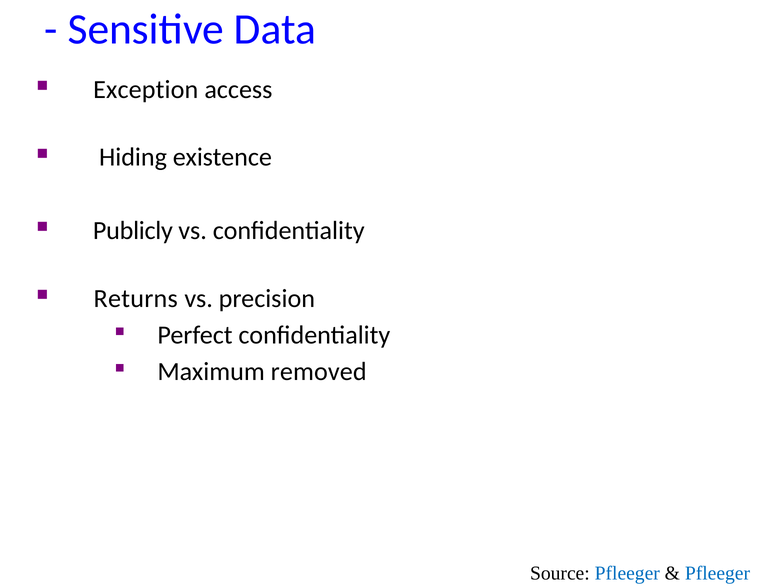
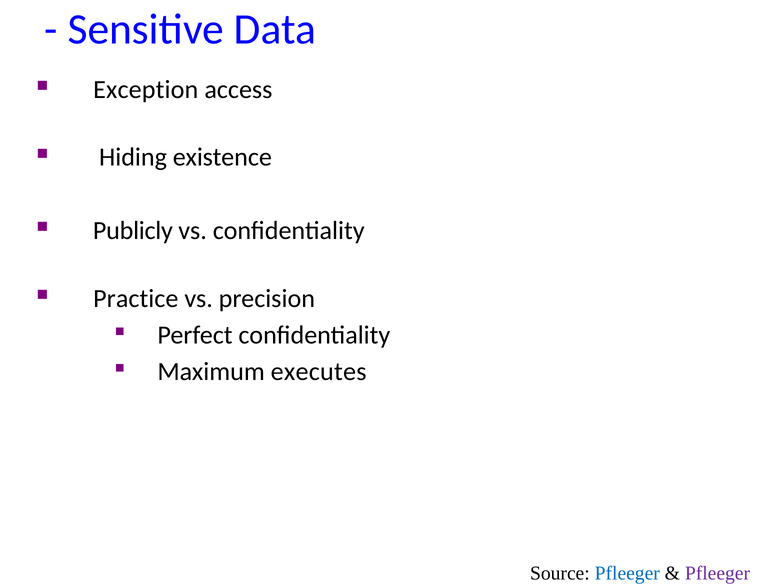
Returns: Returns -> Practice (136, 298)
removed: removed -> executes (319, 372)
Pfleeger colour: blue -> purple (717, 574)
